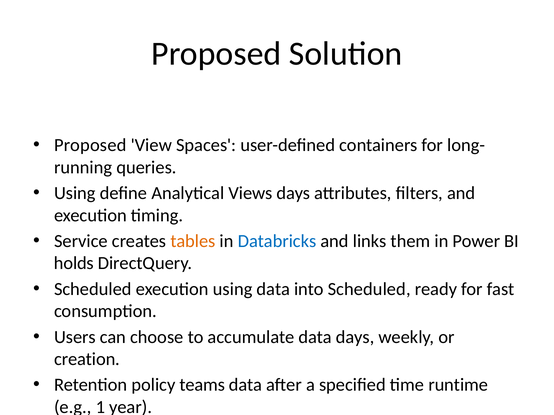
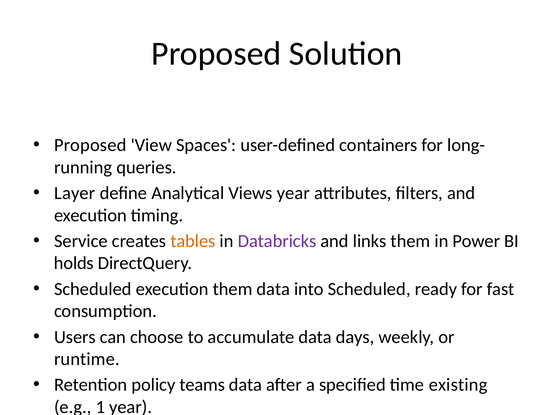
Using: Using -> Layer (75, 193)
Views days: days -> year (293, 193)
Databricks colour: blue -> purple (277, 241)
execution using: using -> them (233, 289)
creation: creation -> runtime (87, 360)
runtime: runtime -> existing (458, 385)
